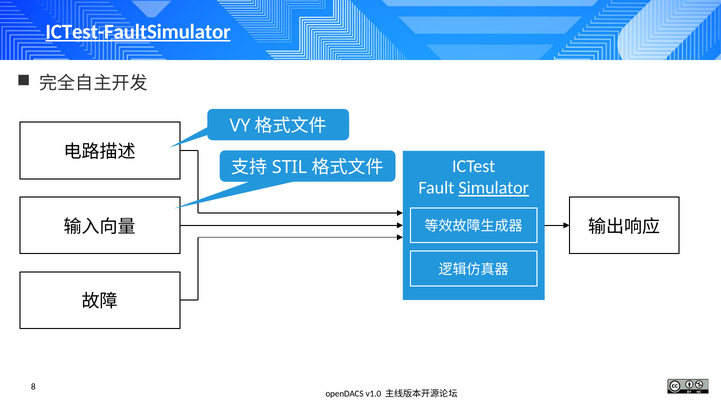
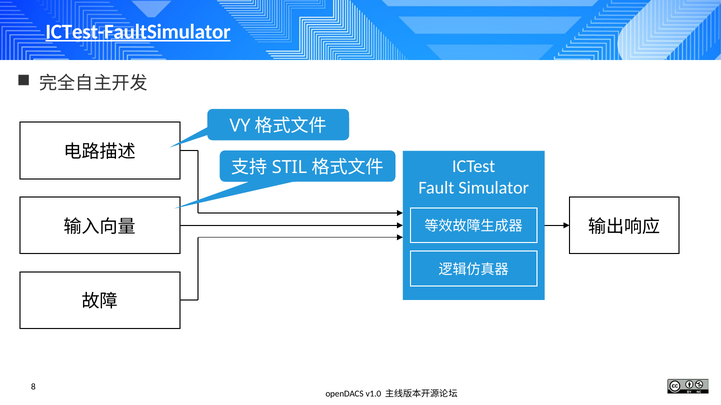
Simulator underline: present -> none (494, 188)
